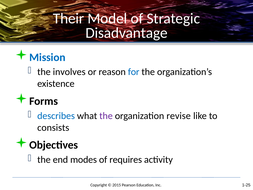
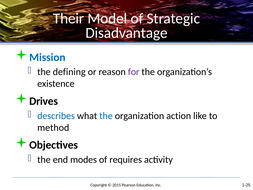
involves: involves -> defining (69, 72)
for colour: blue -> purple (134, 72)
Forms: Forms -> Drives (44, 101)
the colour: purple -> blue (106, 116)
revise: revise -> action (179, 116)
consists: consists -> method (53, 127)
